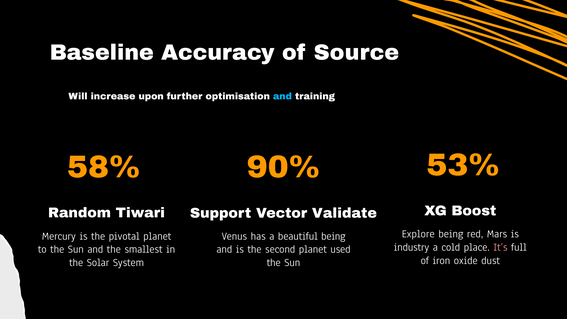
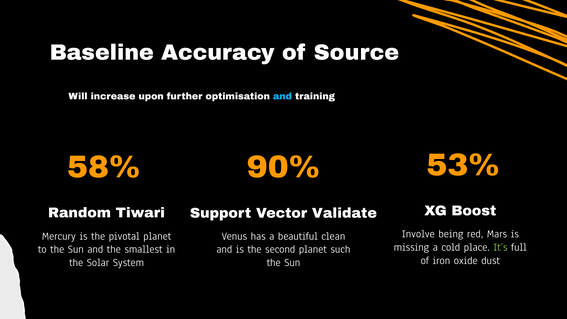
Explore: Explore -> Involve (418, 234)
beautiful being: being -> clean (333, 236)
industry: industry -> missing (411, 247)
It’s colour: pink -> light green (500, 247)
used: used -> such (340, 249)
